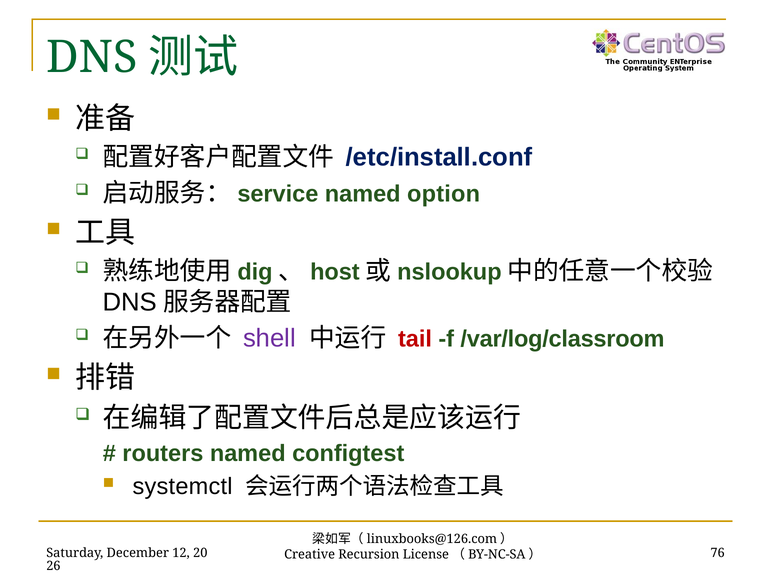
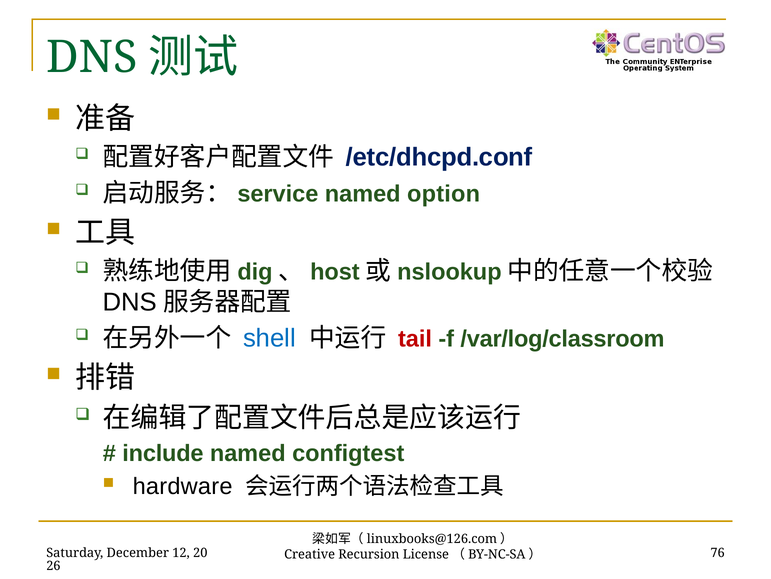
/etc/install.conf: /etc/install.conf -> /etc/dhcpd.conf (439, 157)
shell colour: purple -> blue (269, 338)
routers: routers -> include (163, 453)
systemctl: systemctl -> hardware (183, 486)
